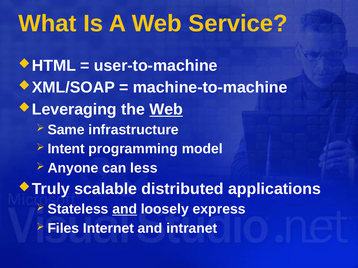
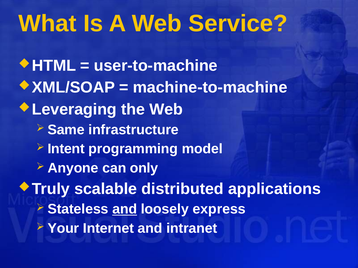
Web underline: present -> none (166, 110)
less: less -> only (144, 168)
Files: Files -> Your (63, 229)
